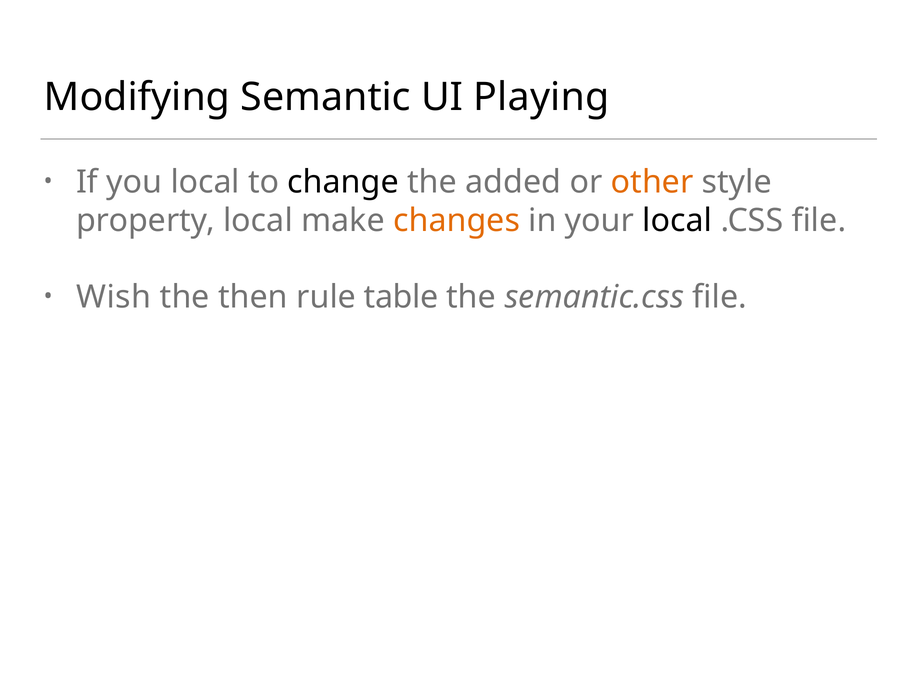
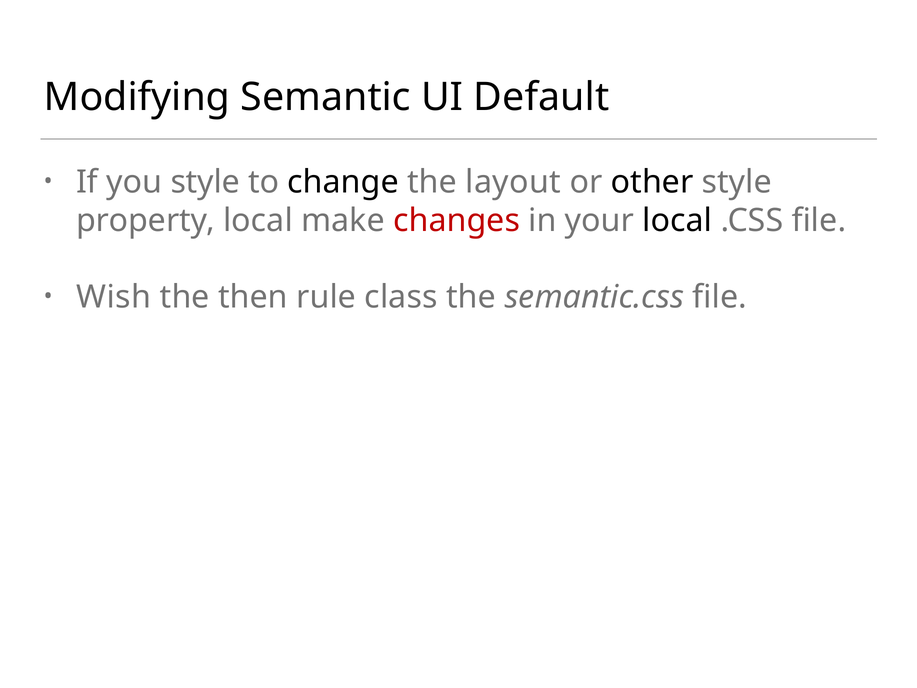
Playing: Playing -> Default (541, 97)
you local: local -> style (205, 182)
added: added -> layout (513, 182)
other colour: orange -> black (652, 182)
changes colour: orange -> red (457, 221)
table: table -> class (401, 297)
